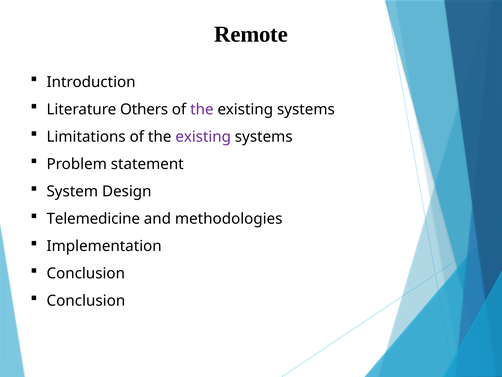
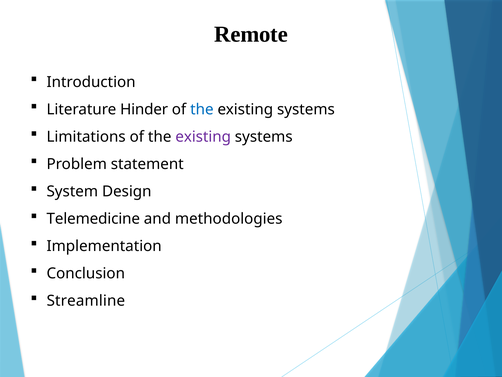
Others: Others -> Hinder (144, 109)
the colour: purple -> blue (202, 109)
Conclusion: Conclusion -> Streamline (86, 300)
